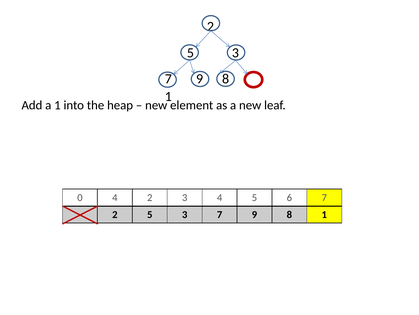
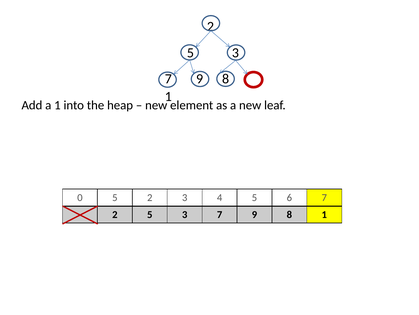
0 4: 4 -> 5 (115, 197)
